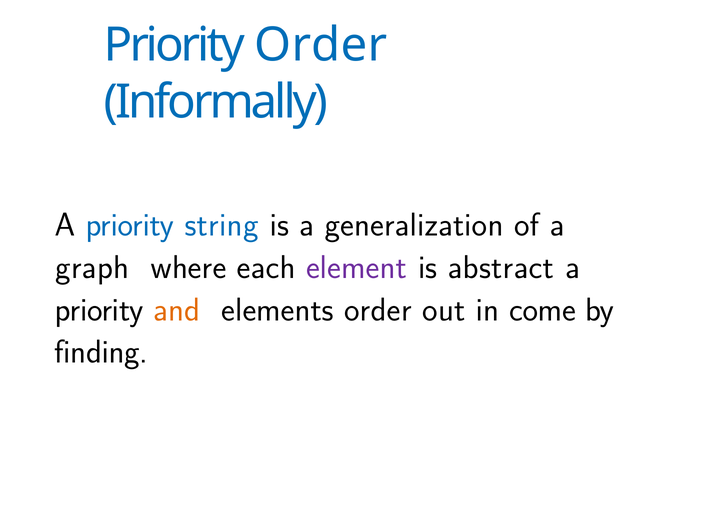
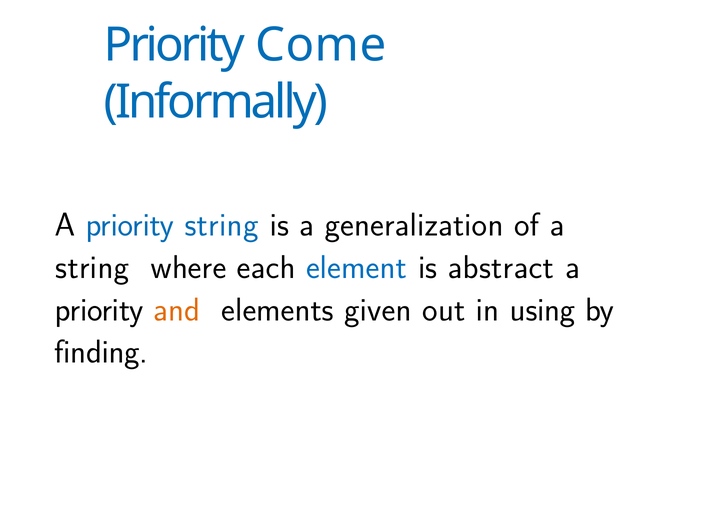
Priority Order: Order -> Come (321, 45)
graph: graph -> string (92, 267)
element colour: purple -> blue (357, 267)
elements order: order -> given (378, 310)
come: come -> using (543, 310)
